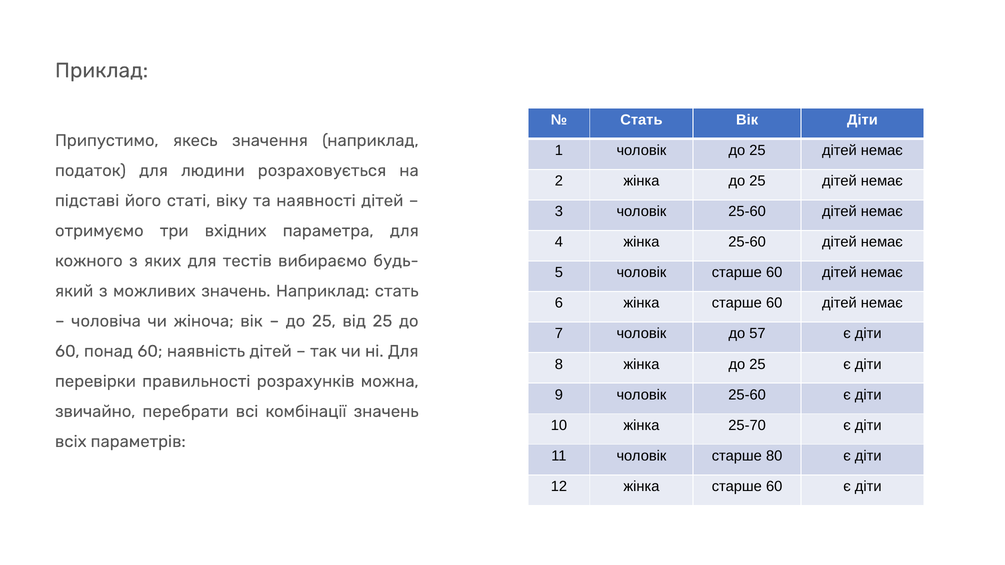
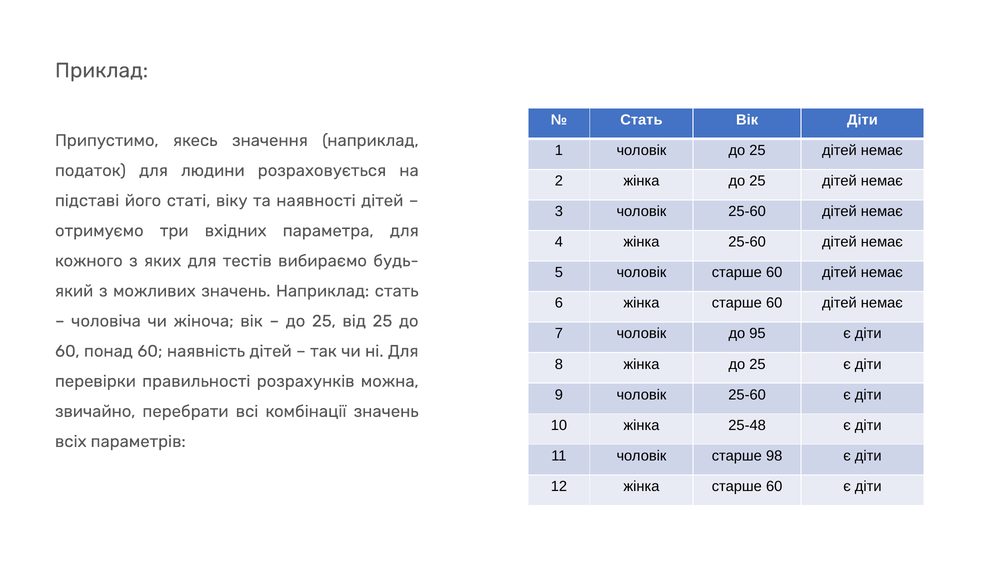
57: 57 -> 95 (757, 334)
25-70: 25-70 -> 25-48 (747, 426)
80: 80 -> 98 (774, 456)
